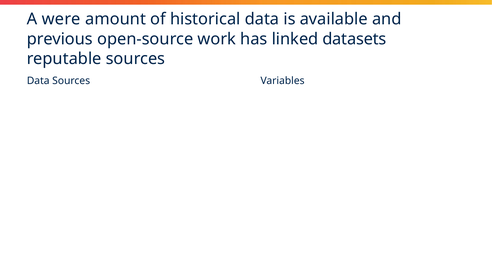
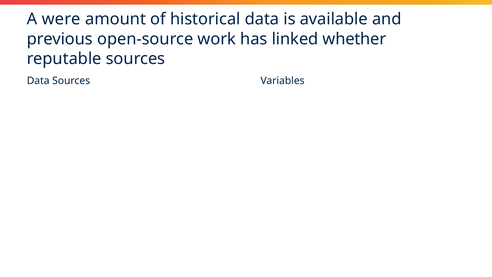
datasets: datasets -> whether (354, 39)
